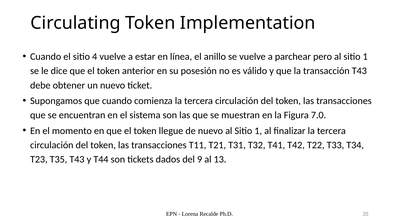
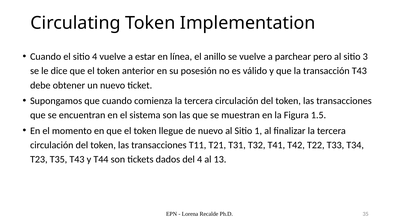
pero al sitio 1: 1 -> 3 (365, 57)
7.0: 7.0 -> 1.5 (319, 115)
del 9: 9 -> 4 (200, 160)
